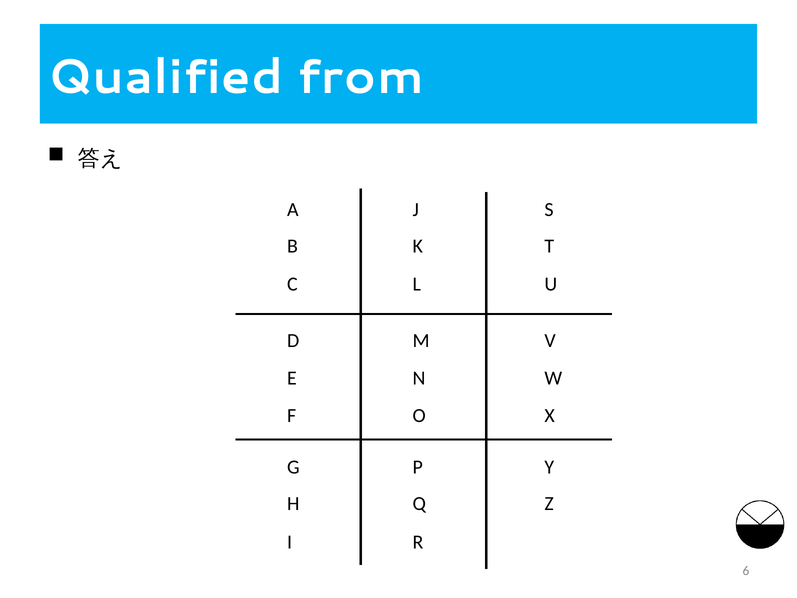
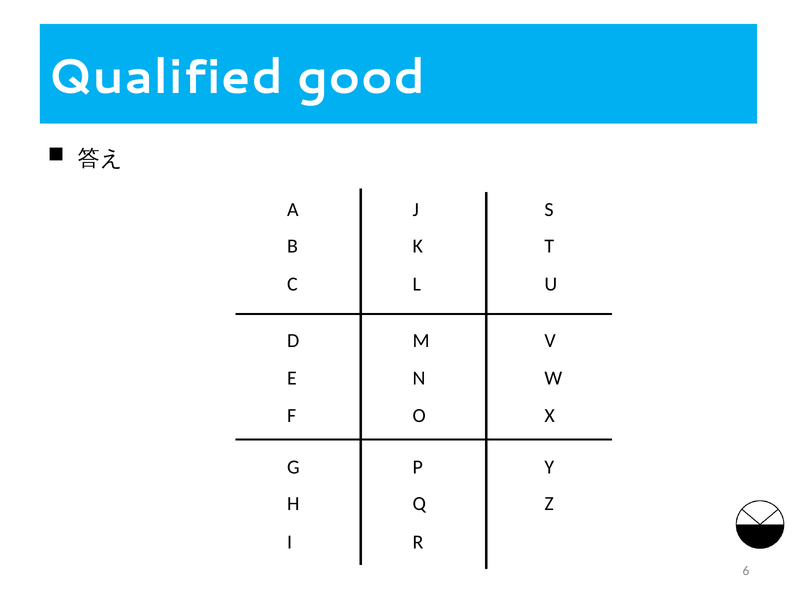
from: from -> good (361, 77)
